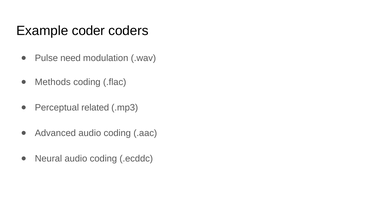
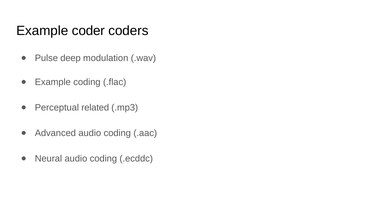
need: need -> deep (71, 58)
Methods: Methods -> Example (53, 82)
